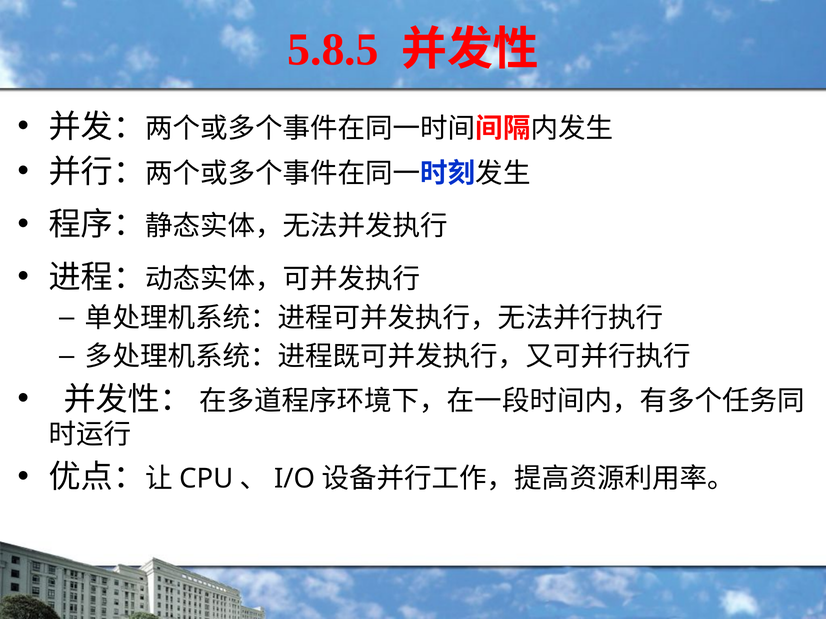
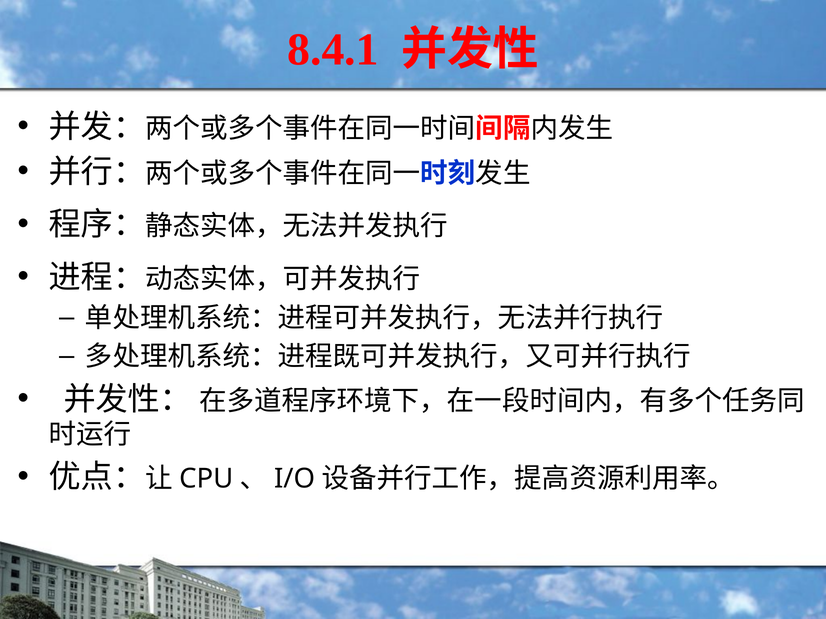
5.8.5: 5.8.5 -> 8.4.1 (333, 50)
